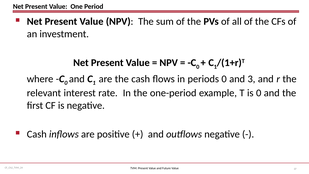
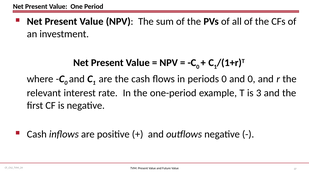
and 3: 3 -> 0 (251, 79)
is 0: 0 -> 3 (259, 93)
